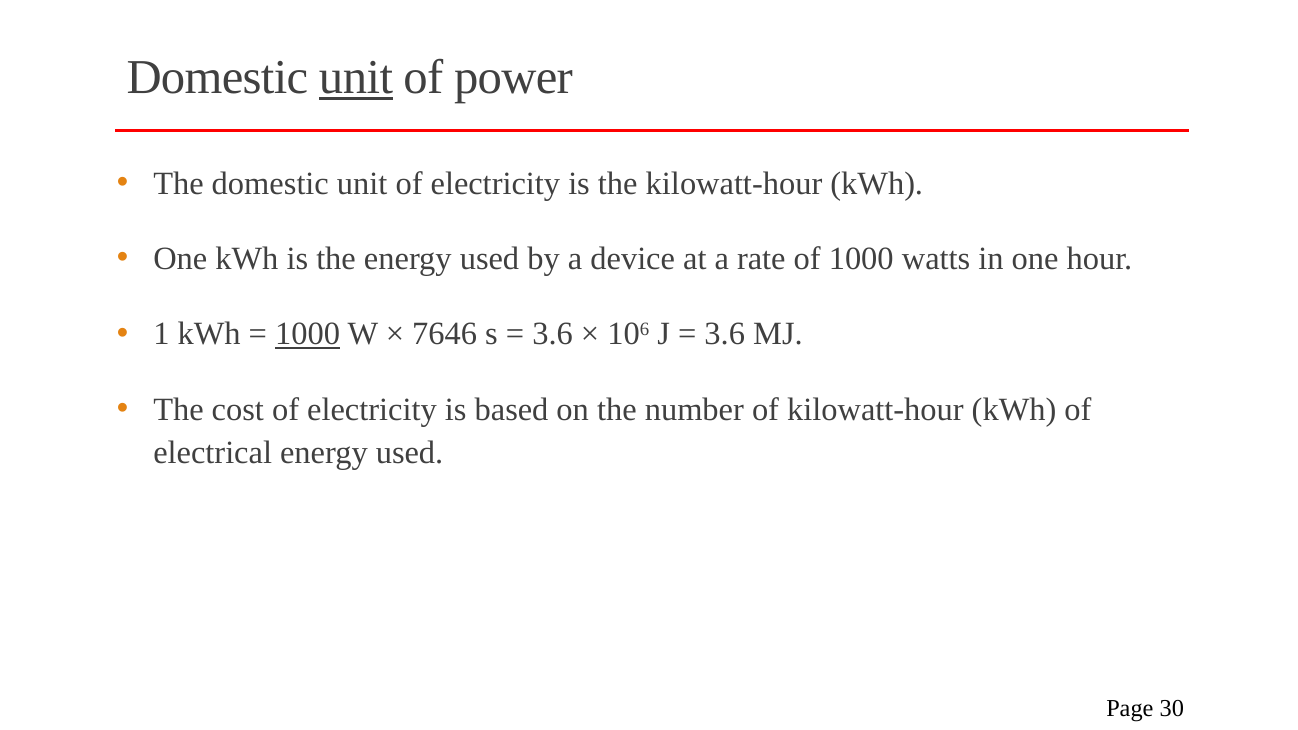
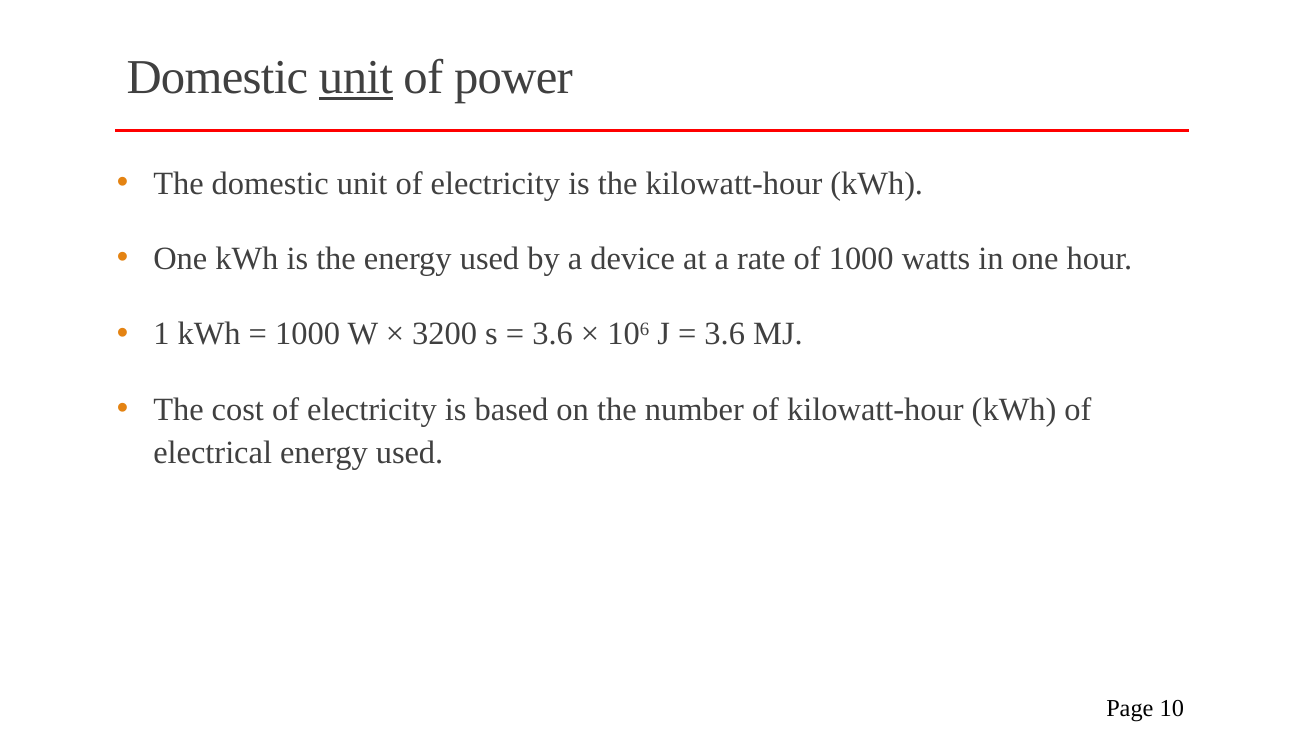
1000 underline: present -> none (308, 334)
7646: 7646 -> 3200 (445, 334)
30: 30 -> 10 (1172, 709)
